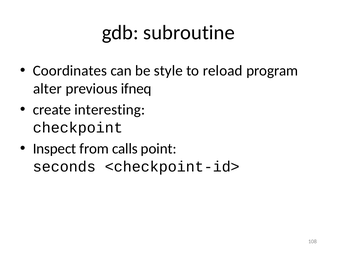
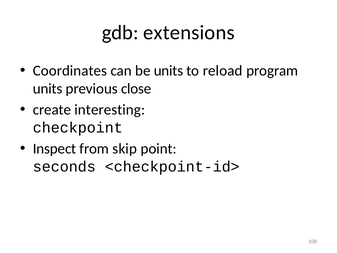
subroutine: subroutine -> extensions (189, 33)
be style: style -> units (168, 71)
alter: alter -> units (48, 89)
ifneq: ifneq -> close (136, 89)
calls: calls -> skip (125, 149)
